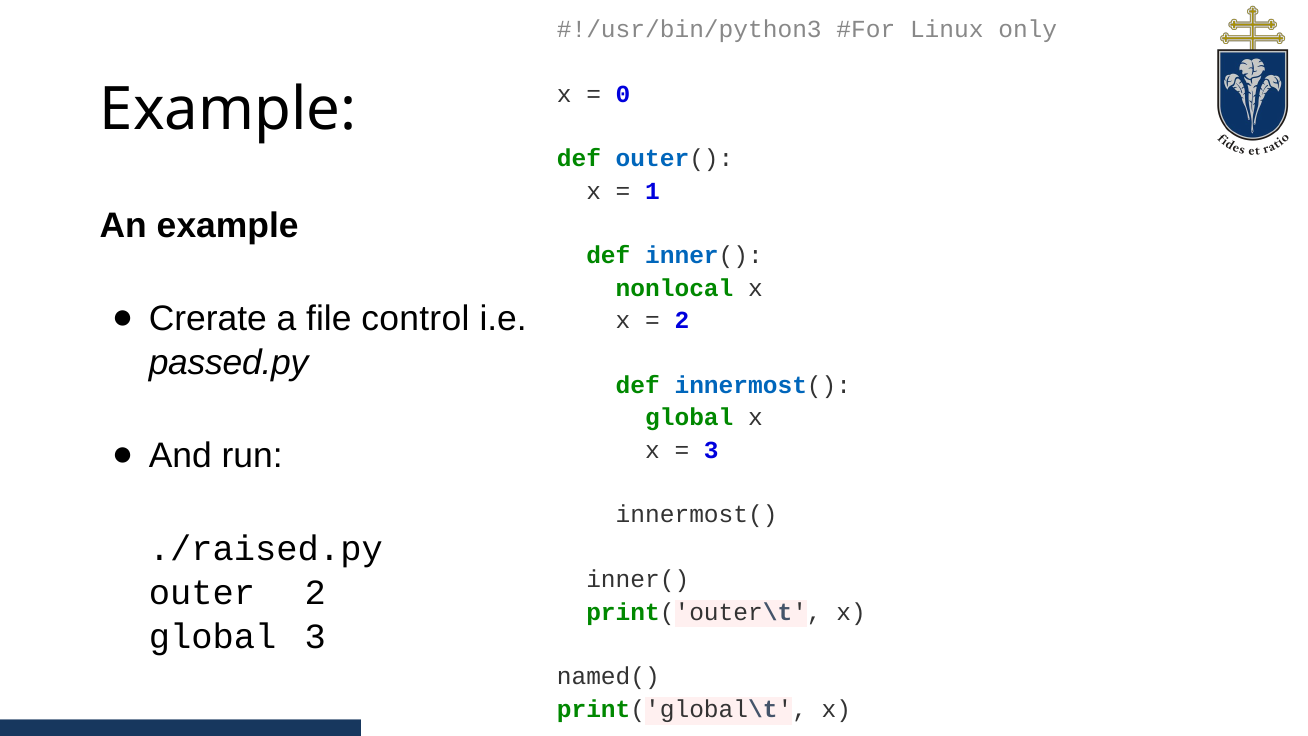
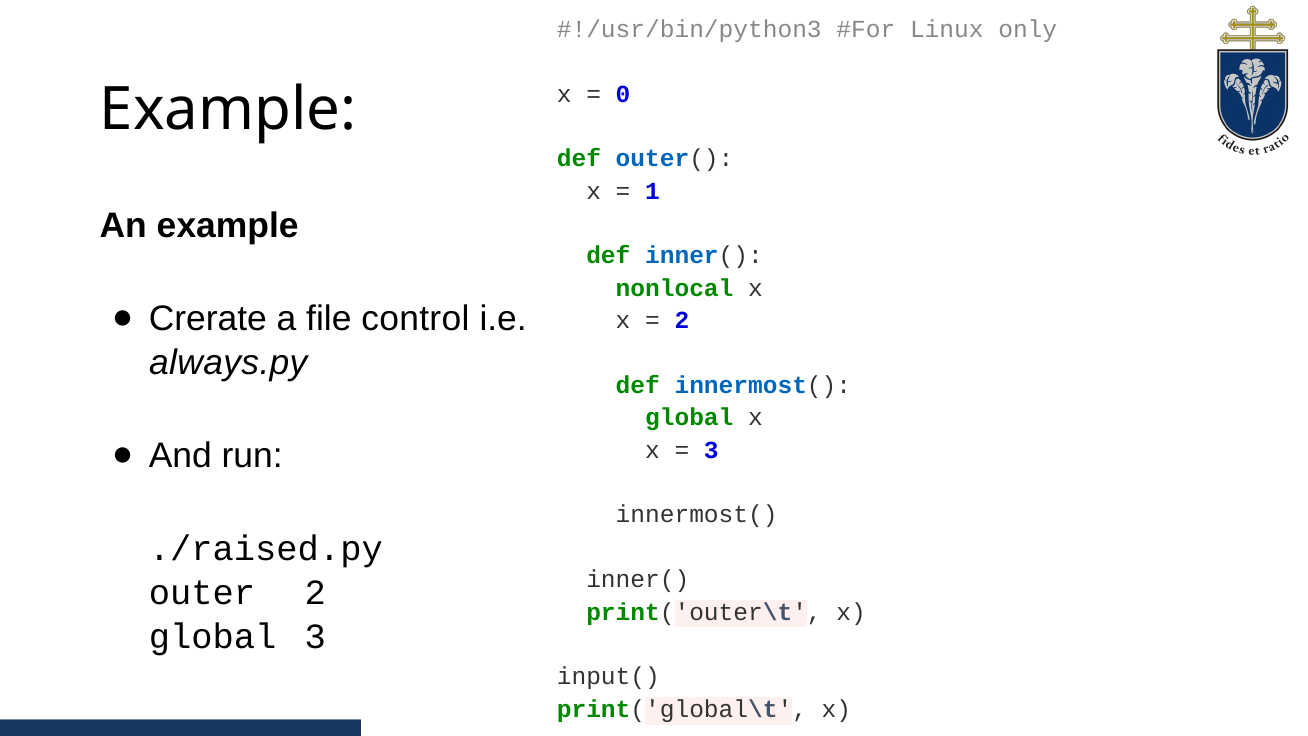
passed.py: passed.py -> always.py (228, 363)
named(: named( -> input( (608, 676)
